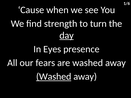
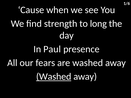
turn: turn -> long (98, 24)
day underline: present -> none (67, 35)
Eyes: Eyes -> Paul (52, 49)
